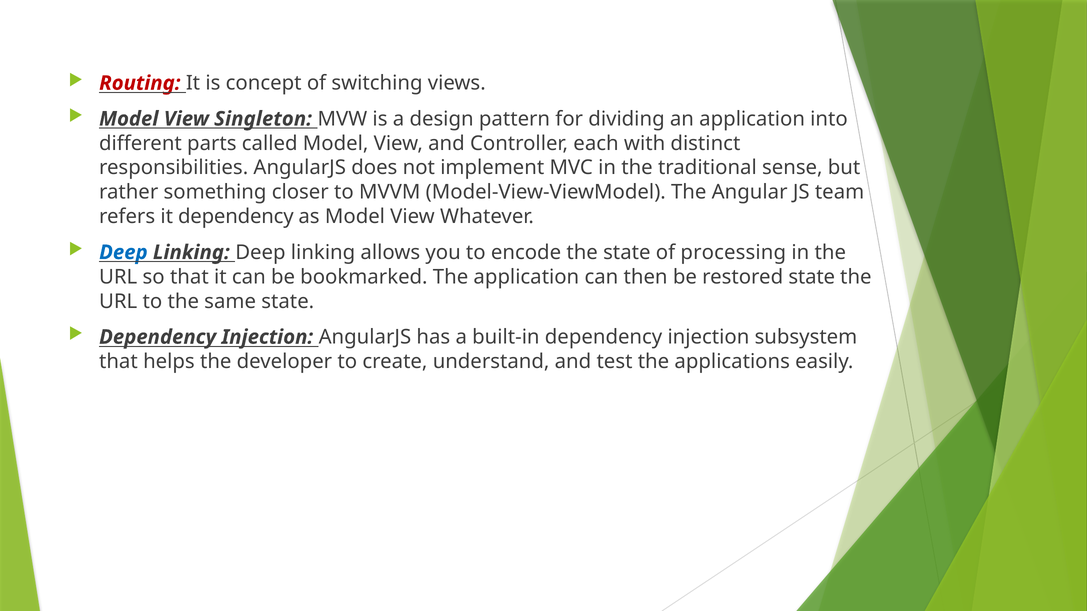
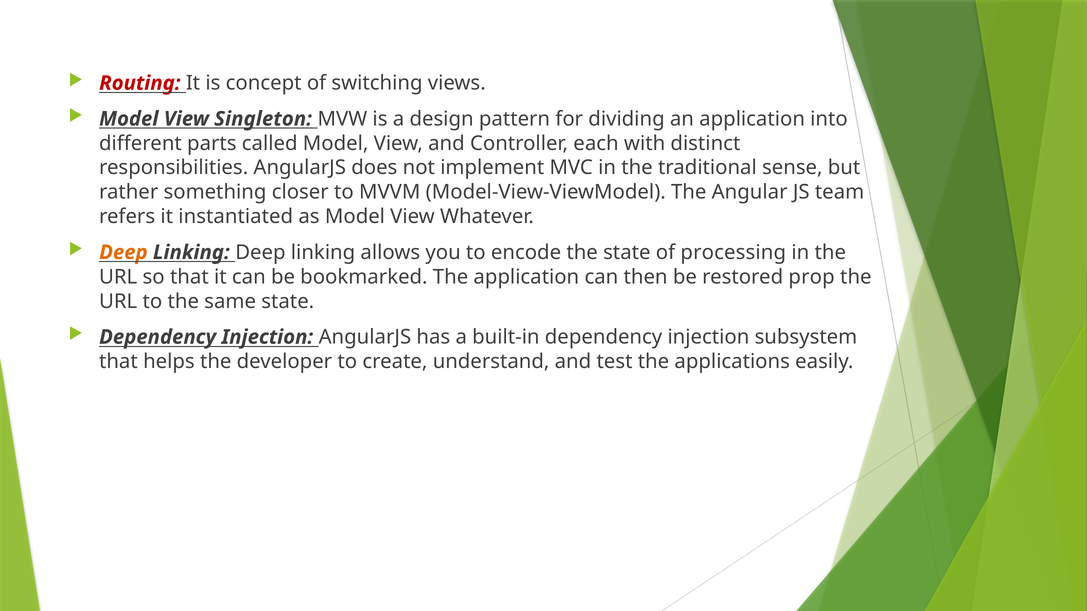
it dependency: dependency -> instantiated (236, 217)
Deep colour: blue -> orange (123, 253)
restored state: state -> prop (812, 277)
